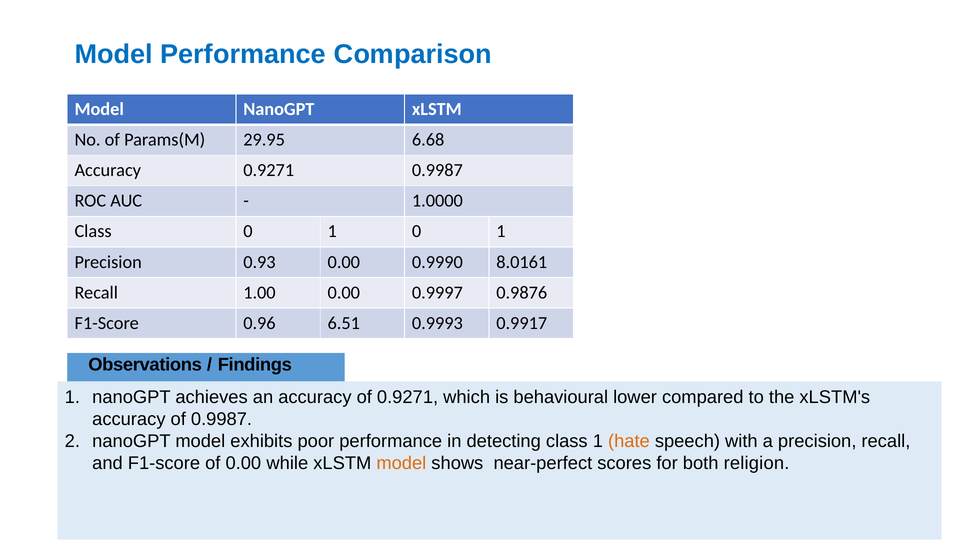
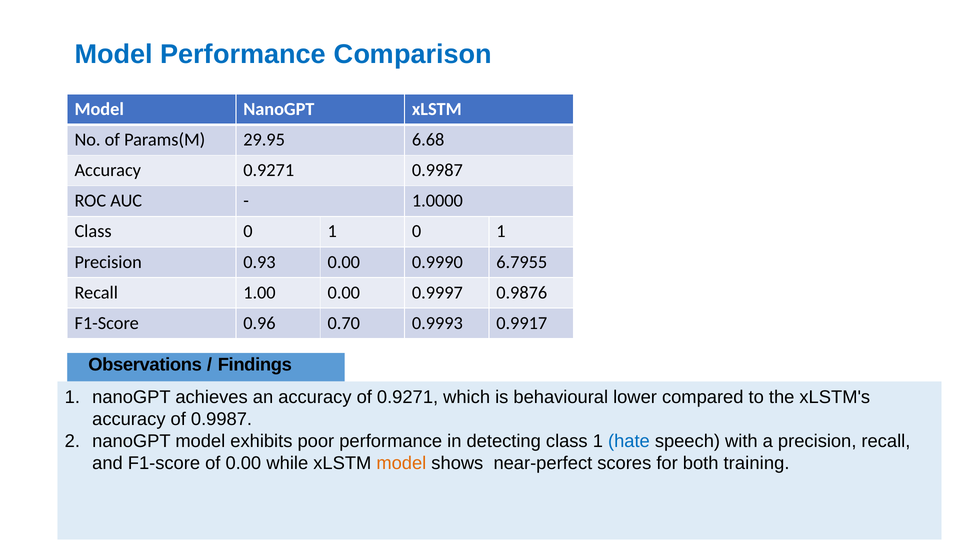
8.0161: 8.0161 -> 6.7955 (522, 262)
6.51: 6.51 -> 0.70 (344, 323)
hate colour: orange -> blue (629, 441)
religion: religion -> training (757, 463)
